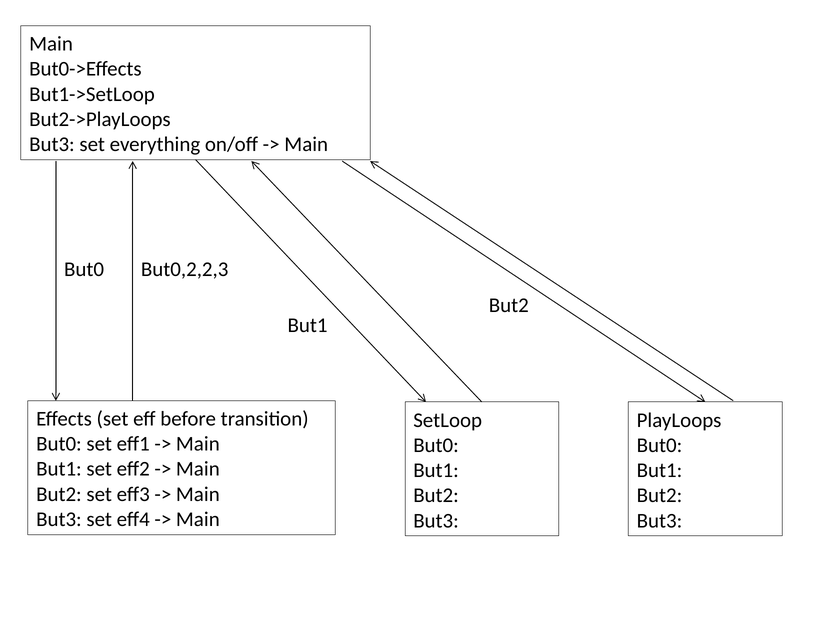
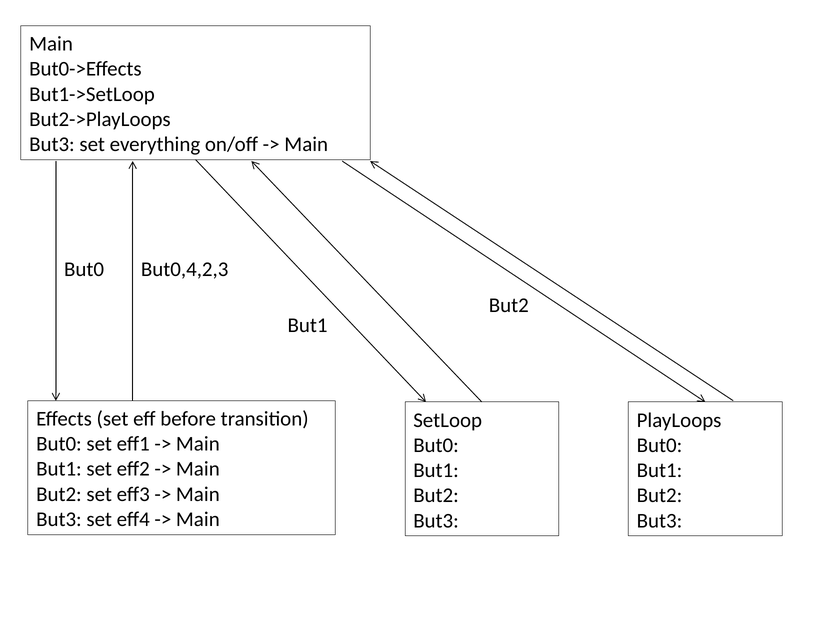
But0,2,2,3: But0,2,2,3 -> But0,4,2,3 (185, 270)
